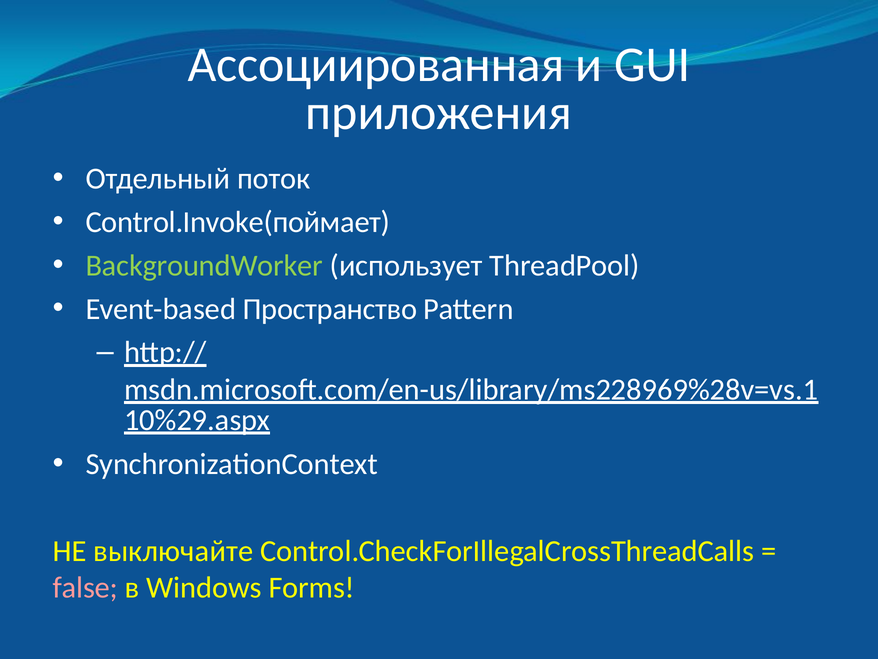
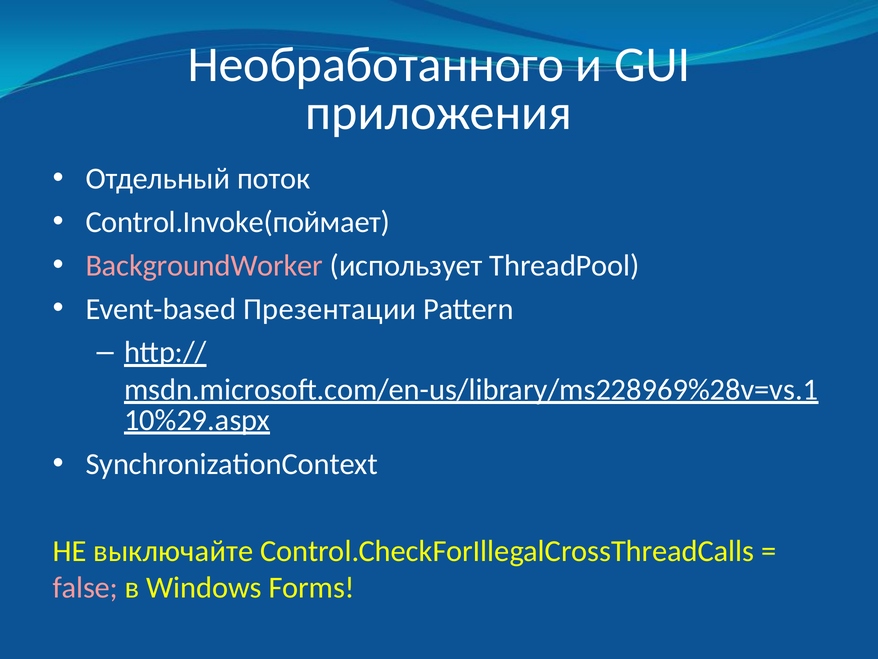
Ассоциированная: Ассоциированная -> Необработанного (376, 65)
BackgroundWorker colour: light green -> pink (204, 265)
Пространство: Пространство -> Презентации (330, 309)
